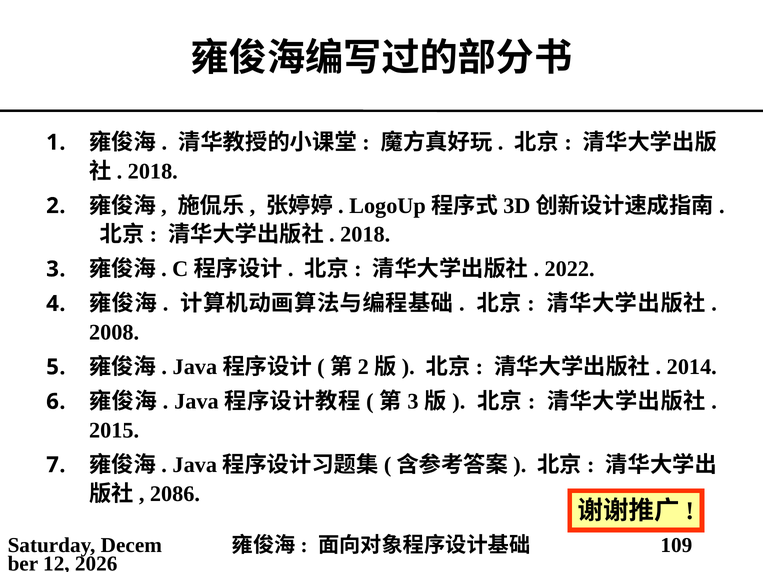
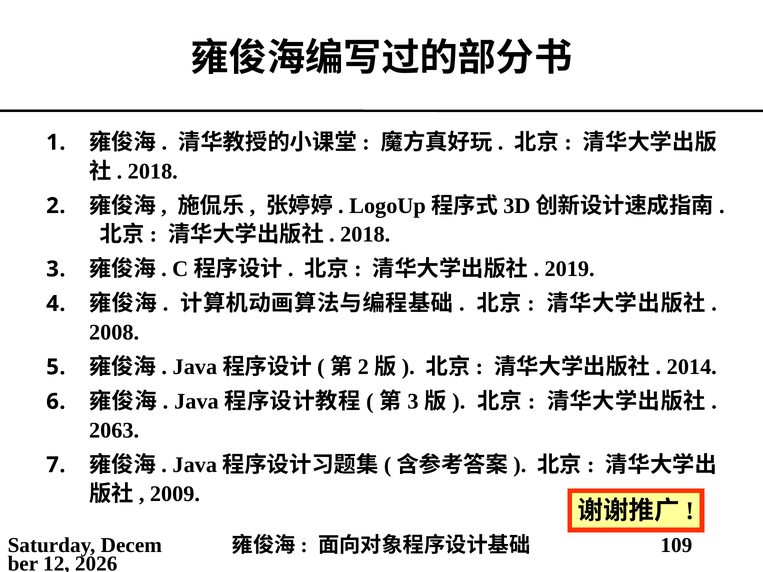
2022: 2022 -> 2019 (570, 269)
2015: 2015 -> 2063 (114, 431)
2086: 2086 -> 2009 (175, 494)
